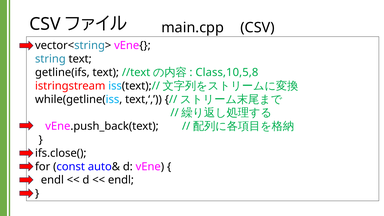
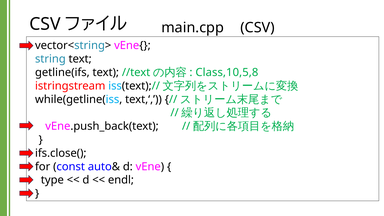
endl: endl -> type (52, 180)
